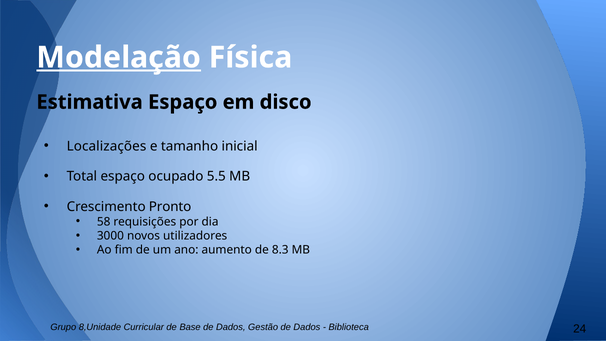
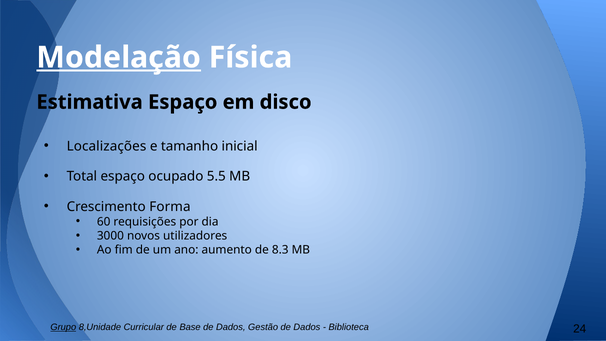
Pronto: Pronto -> Forma (170, 207)
58: 58 -> 60 (104, 222)
Grupo underline: none -> present (63, 327)
